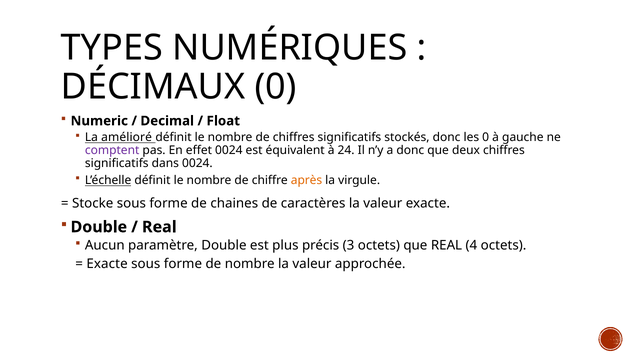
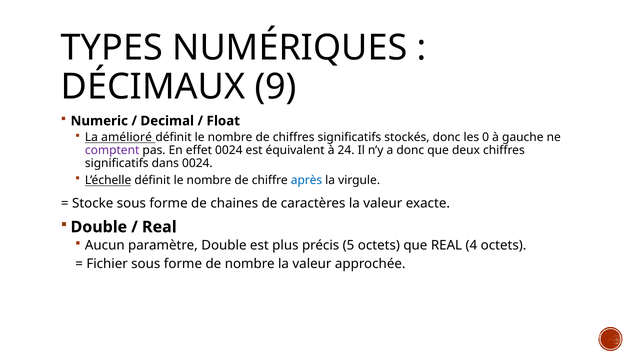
DÉCIMAUX 0: 0 -> 9 (276, 87)
après colour: orange -> blue (307, 180)
3: 3 -> 5 (349, 245)
Exacte: Exacte -> Fichier (107, 264)
